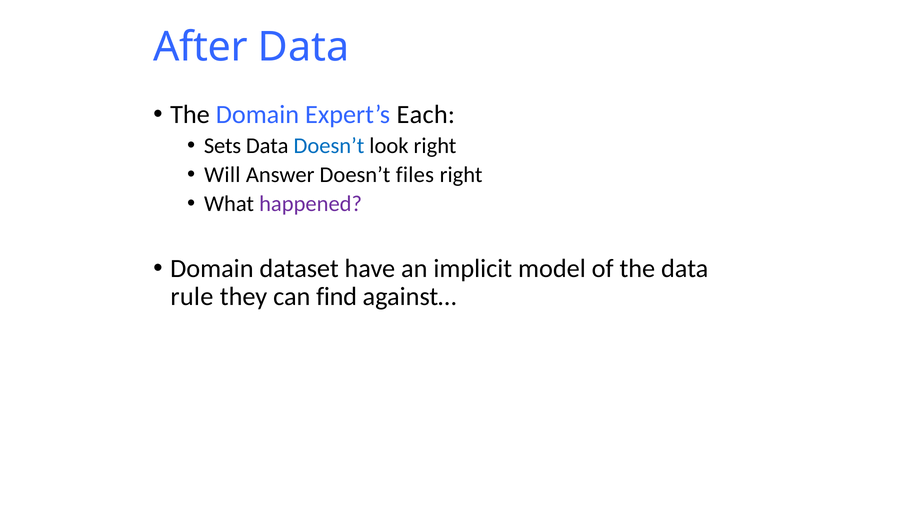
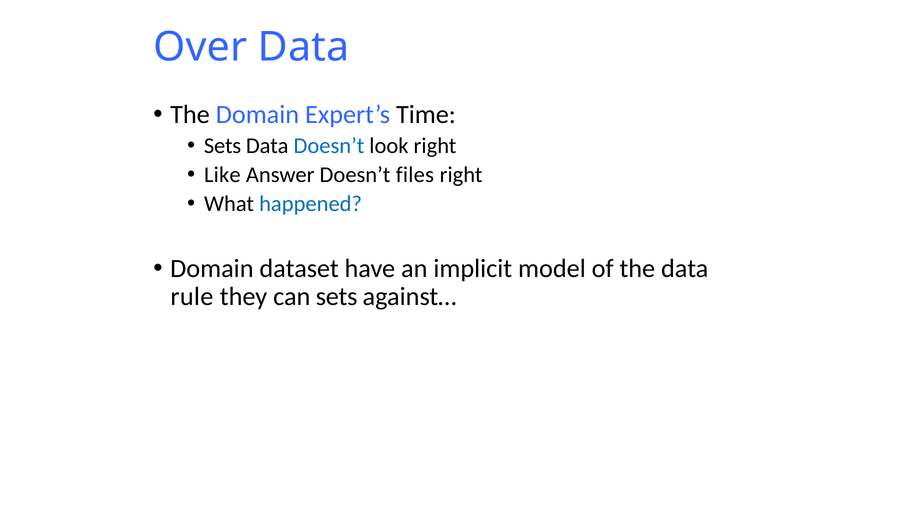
After: After -> Over (200, 47)
Each: Each -> Time (426, 115)
Will: Will -> Like (222, 175)
happened colour: purple -> blue (311, 204)
can find: find -> sets (337, 297)
